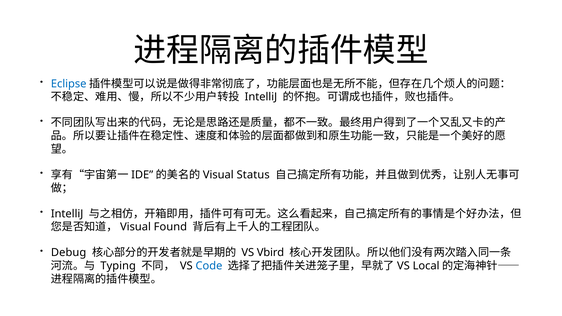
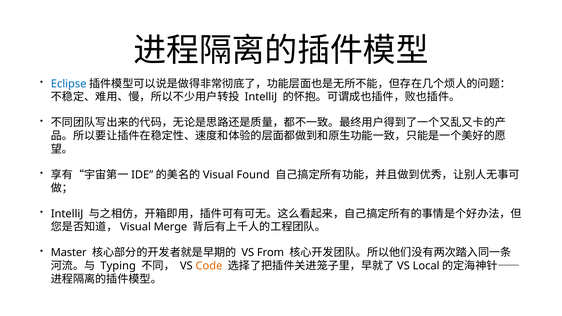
Status: Status -> Found (253, 175)
Found: Found -> Merge (170, 227)
Debug: Debug -> Master (69, 253)
Vbird: Vbird -> From (270, 253)
Code colour: blue -> orange (209, 266)
